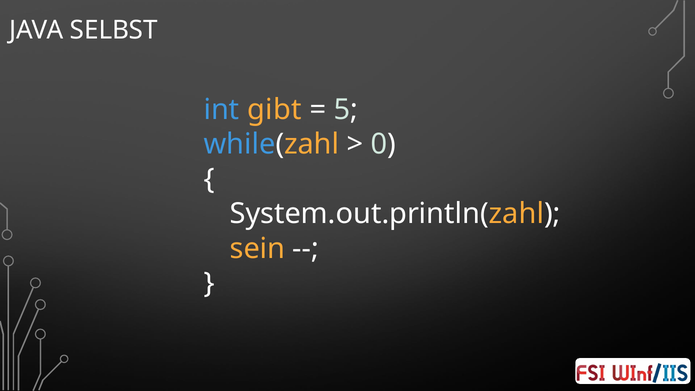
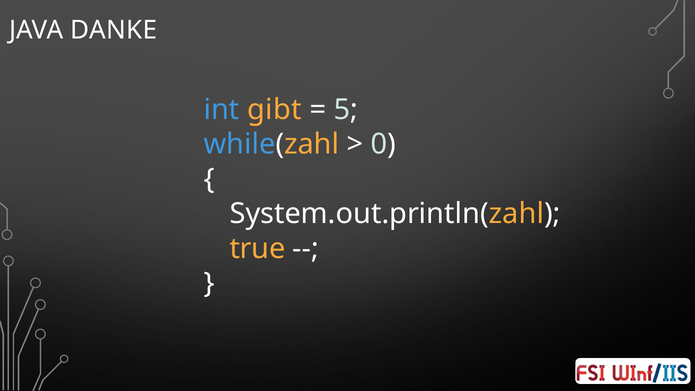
SELBST: SELBST -> DANKE (114, 30)
sein: sein -> true (257, 248)
